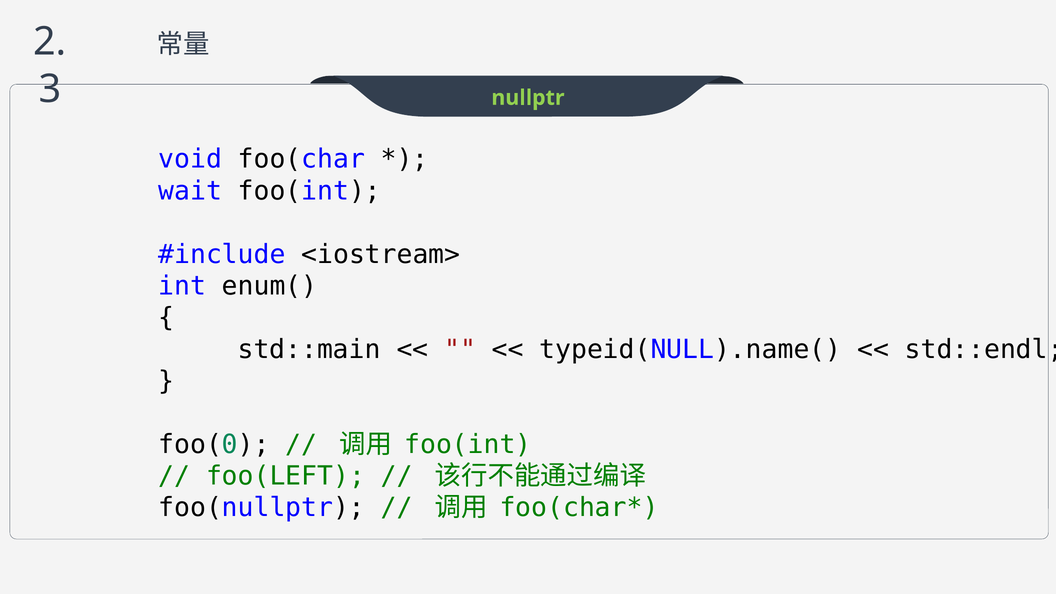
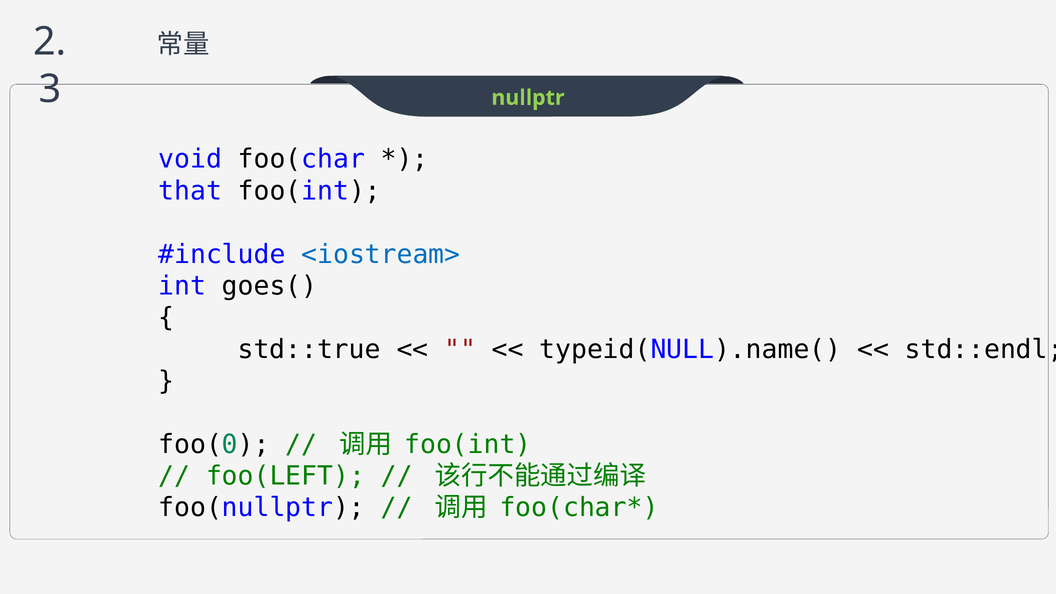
wait: wait -> that (190, 191)
<iostream> colour: black -> blue (381, 254)
enum(: enum( -> goes( (270, 286)
std::main: std::main -> std::true (309, 349)
